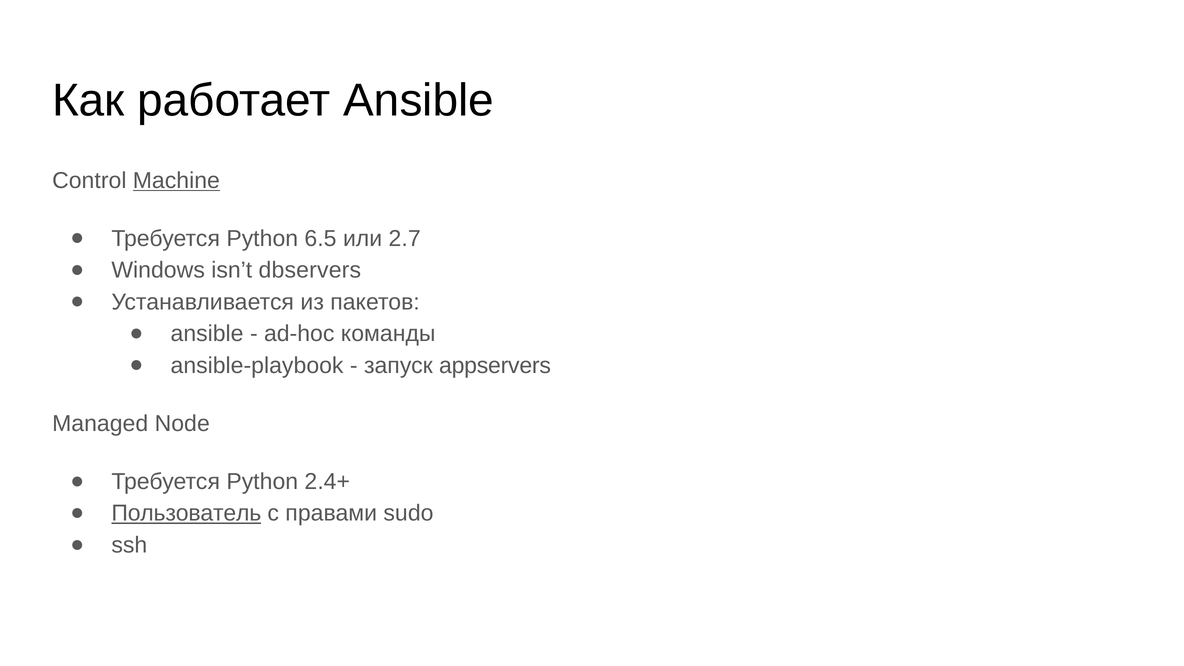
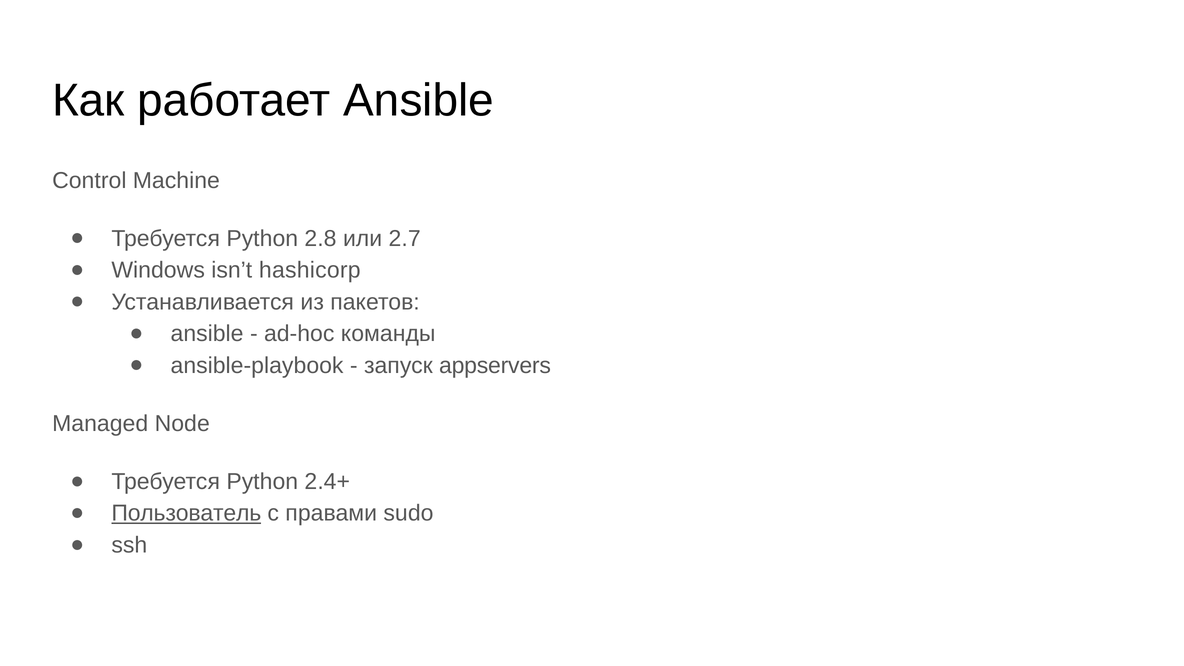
Machine underline: present -> none (176, 181)
6.5: 6.5 -> 2.8 (320, 239)
dbservers: dbservers -> hashicorp (310, 270)
